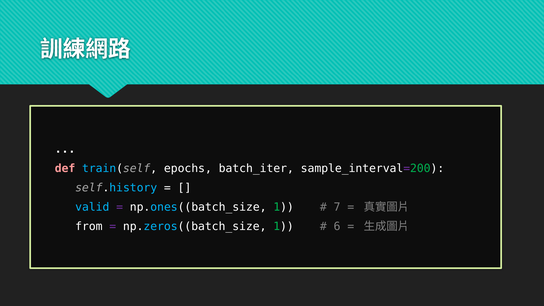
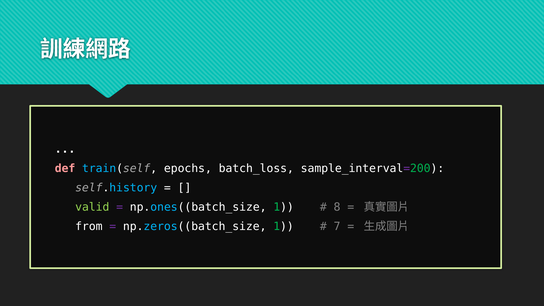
batch_iter: batch_iter -> batch_loss (256, 168)
valid colour: light blue -> light green (92, 207)
7: 7 -> 8 (337, 207)
6: 6 -> 7 (337, 226)
